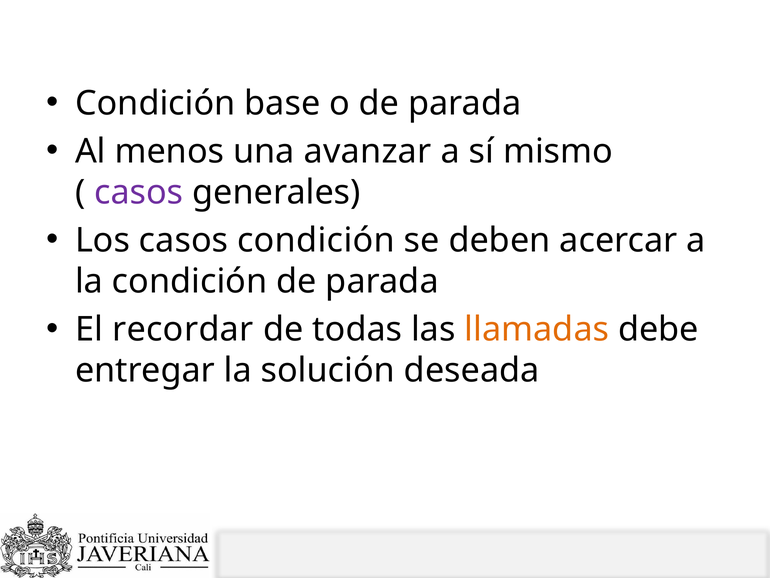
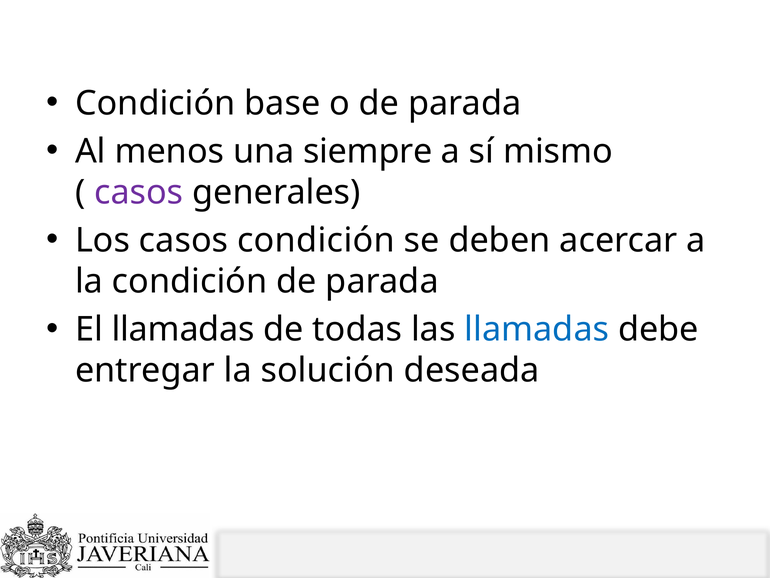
avanzar: avanzar -> siempre (368, 151)
El recordar: recordar -> llamadas (183, 329)
llamadas colour: orange -> blue (537, 329)
